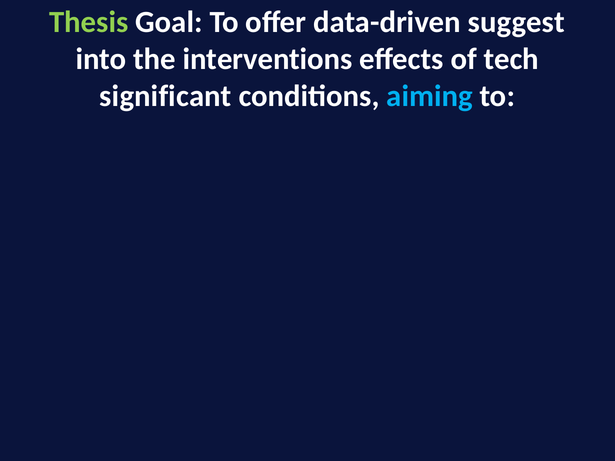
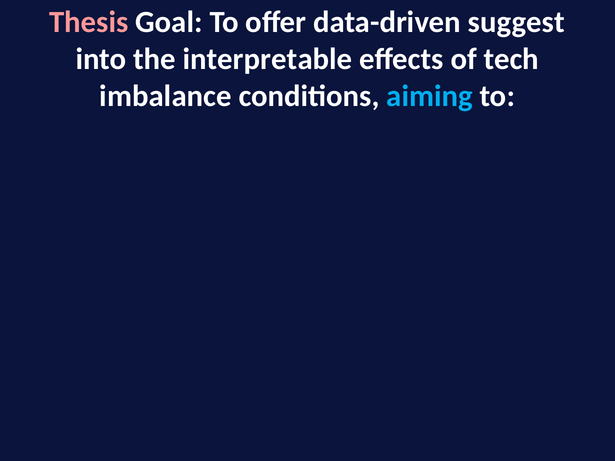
Thesis colour: light green -> pink (89, 22)
interventions: interventions -> interpretable (267, 59)
significant: significant -> imbalance (166, 96)
